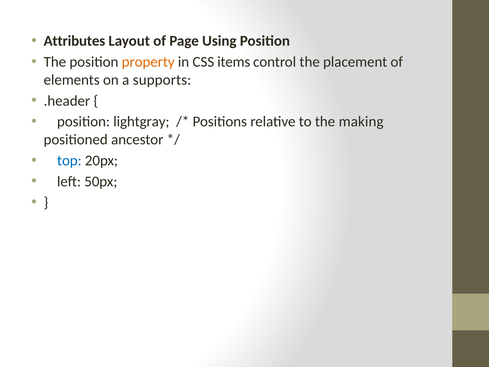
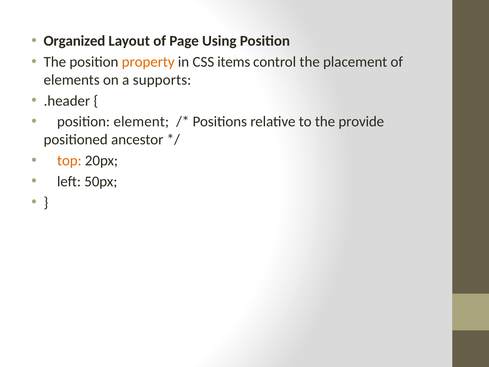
Attributes: Attributes -> Organized (74, 41)
lightgray: lightgray -> element (141, 122)
making: making -> provide (361, 122)
top colour: blue -> orange (69, 160)
